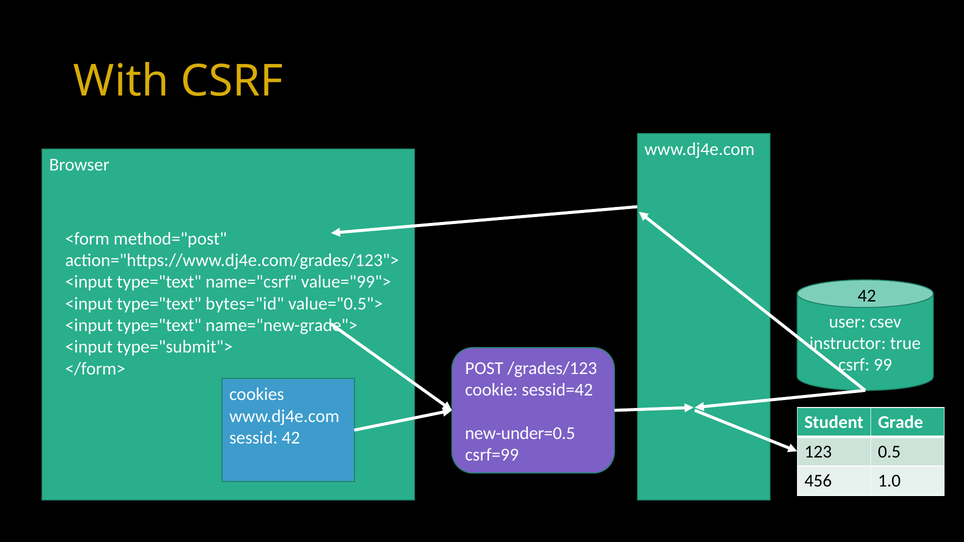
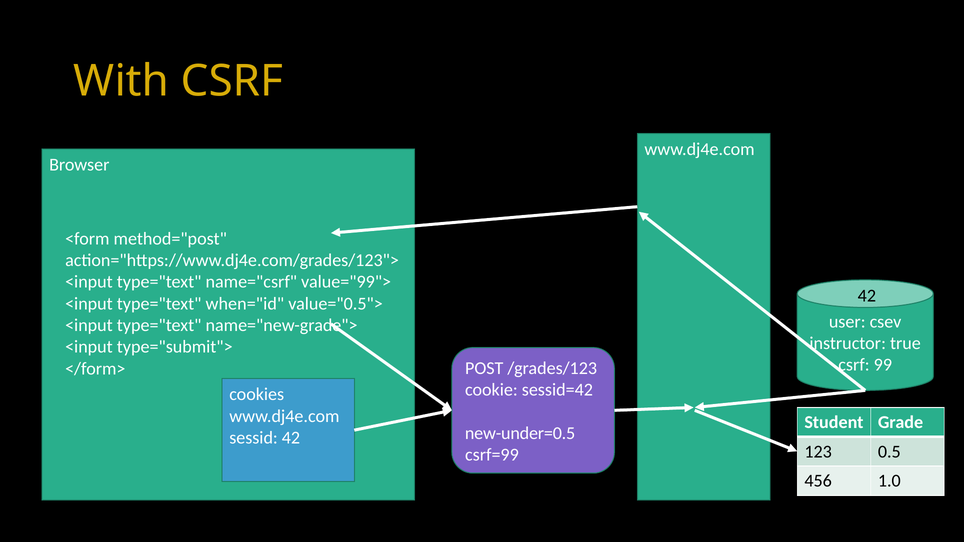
bytes="id: bytes="id -> when="id (245, 304)
